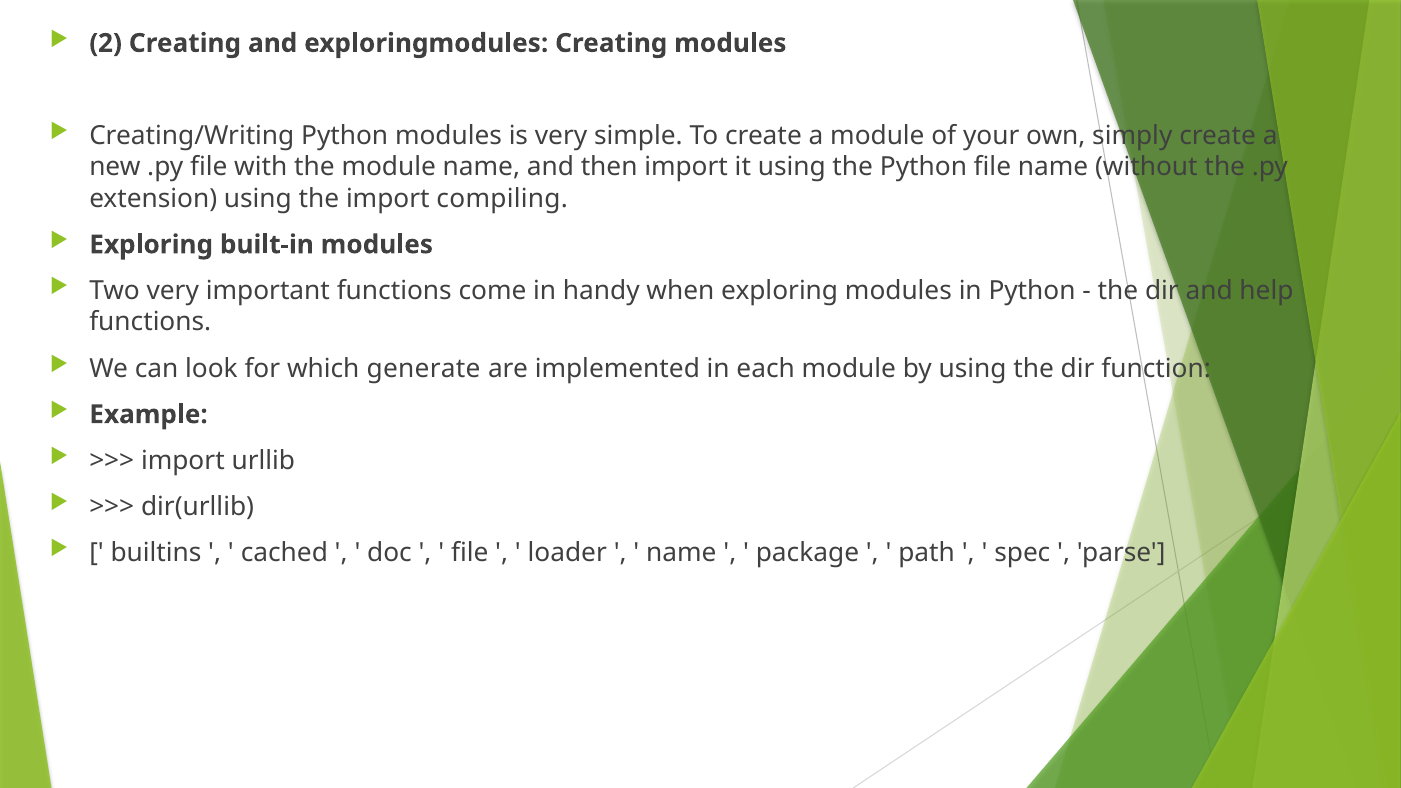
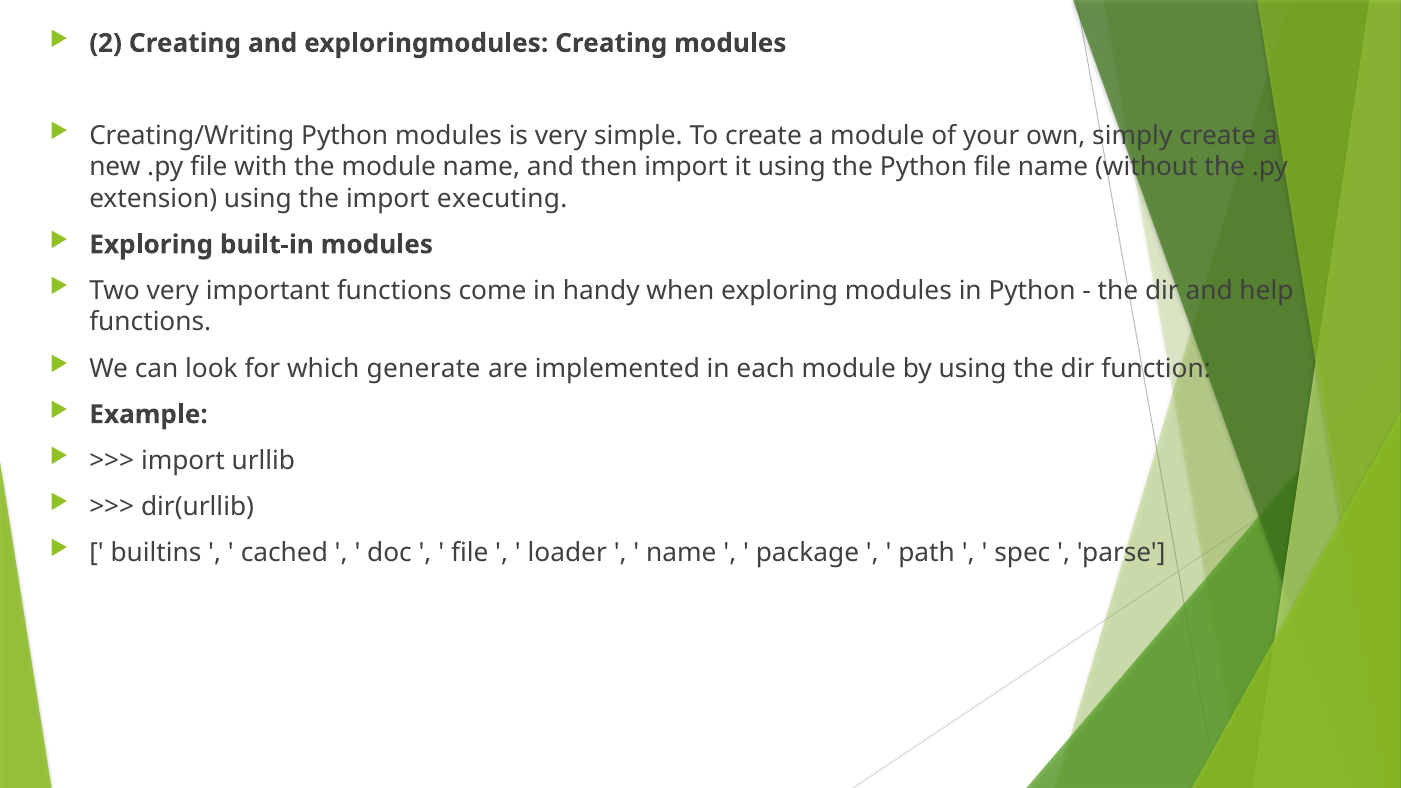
compiling: compiling -> executing (502, 199)
